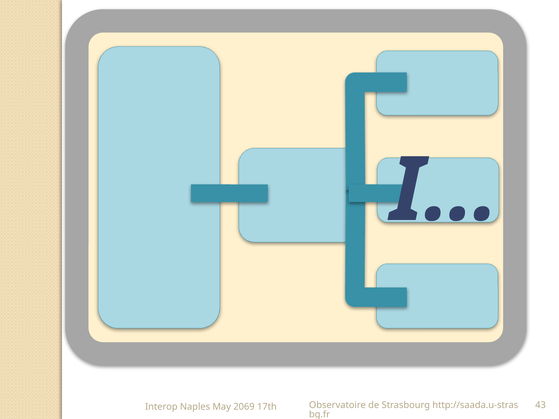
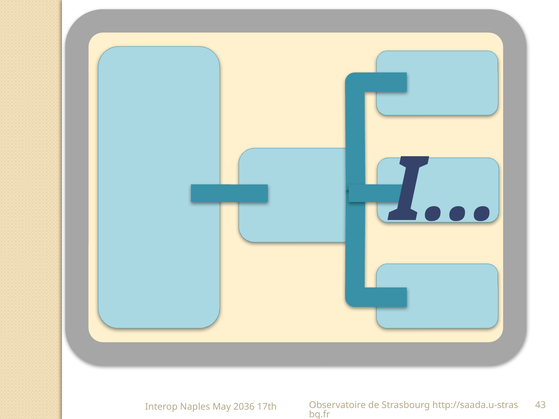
2069: 2069 -> 2036 (244, 407)
